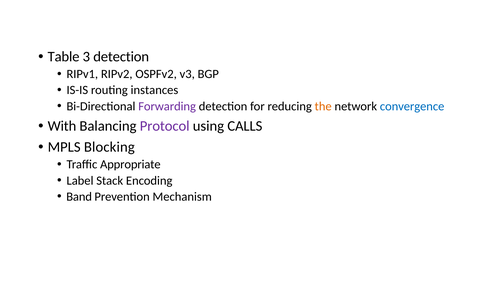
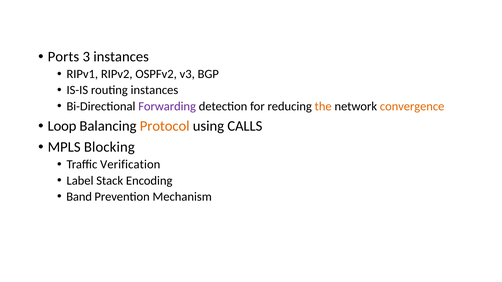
Table: Table -> Ports (63, 57)
3 detection: detection -> instances (121, 57)
convergence colour: blue -> orange (412, 106)
With: With -> Loop (62, 126)
Protocol colour: purple -> orange (165, 126)
Appropriate: Appropriate -> Verification (130, 165)
